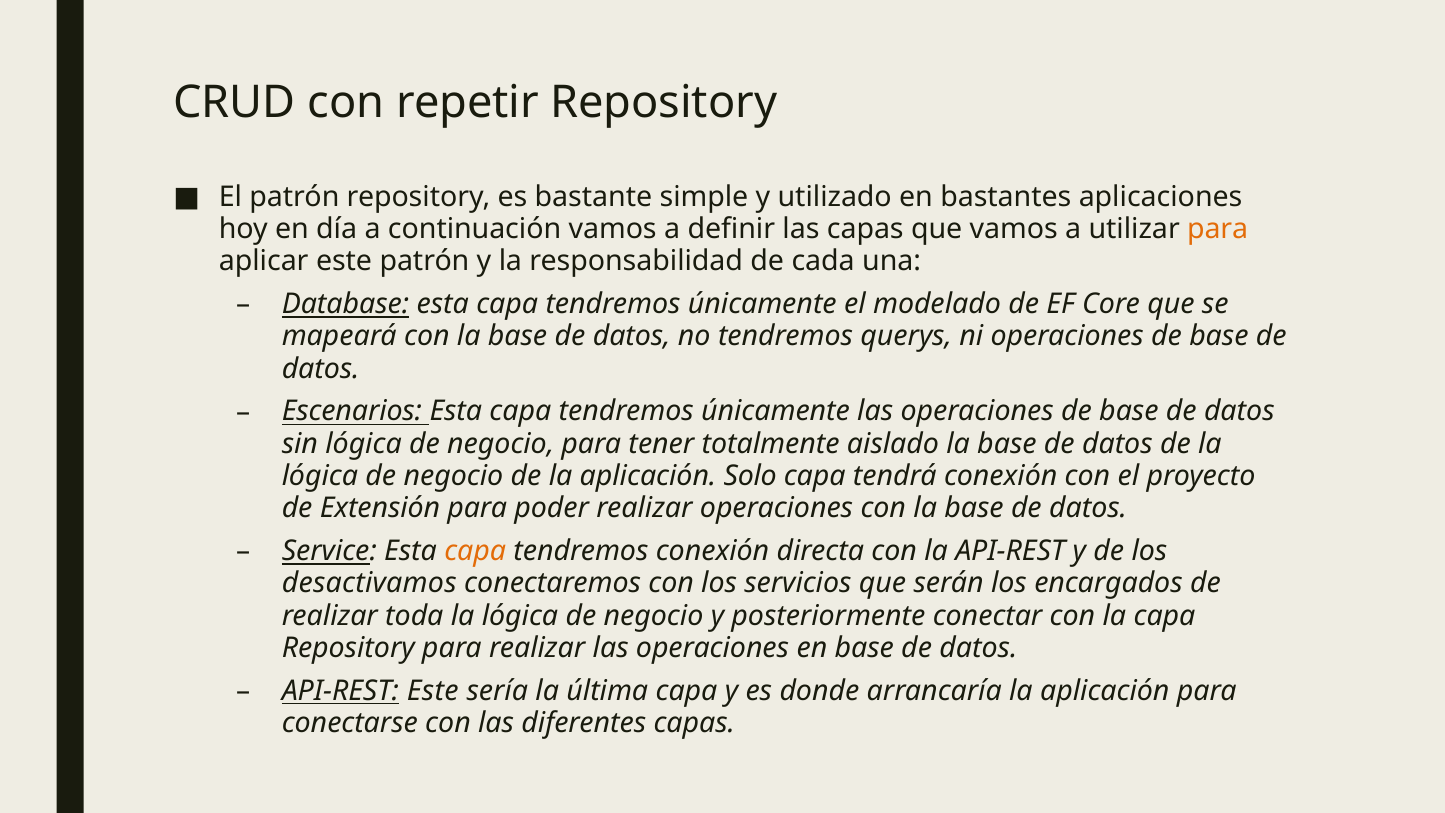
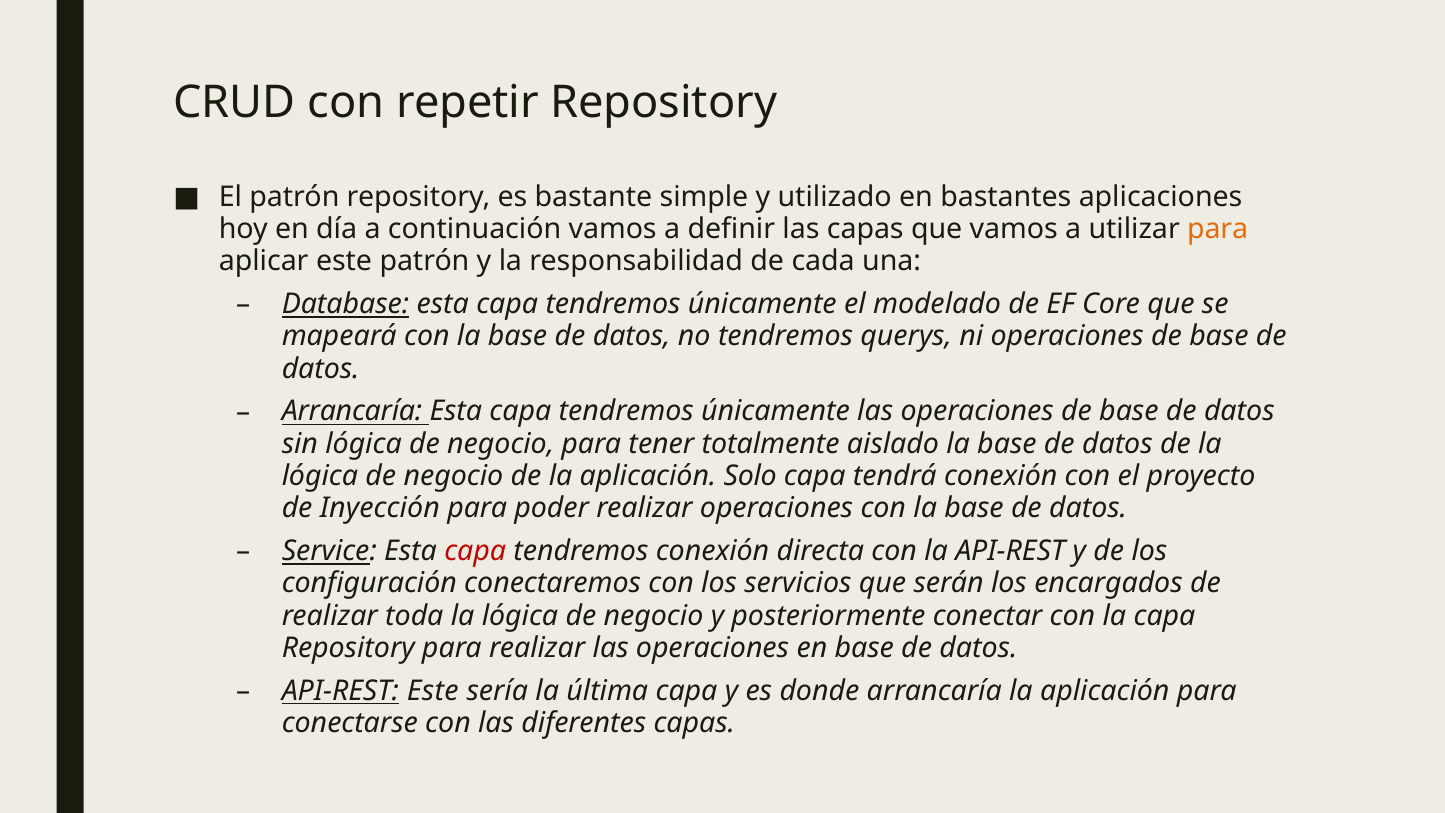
Escenarios: Escenarios -> Arrancaría (352, 411)
Extensión: Extensión -> Inyección (380, 508)
capa colour: orange -> red (475, 551)
desactivamos: desactivamos -> configuración (369, 583)
